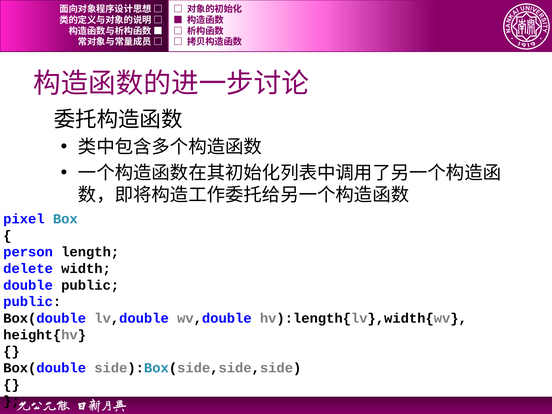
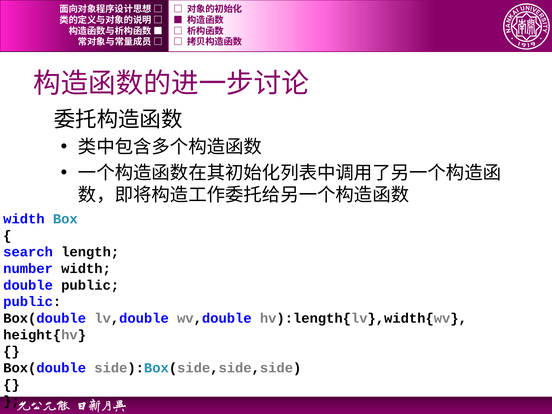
pixel: pixel -> width (24, 219)
person: person -> search (28, 252)
delete: delete -> number (28, 269)
